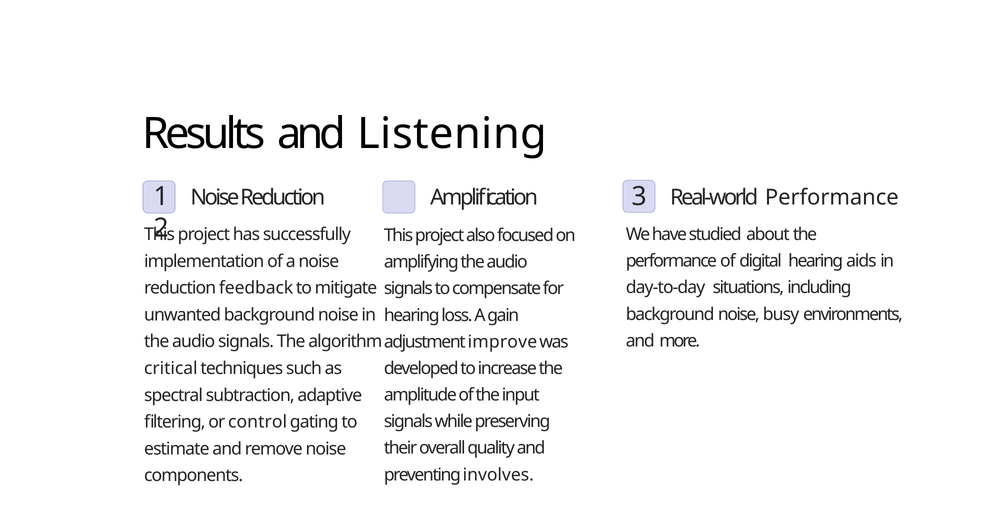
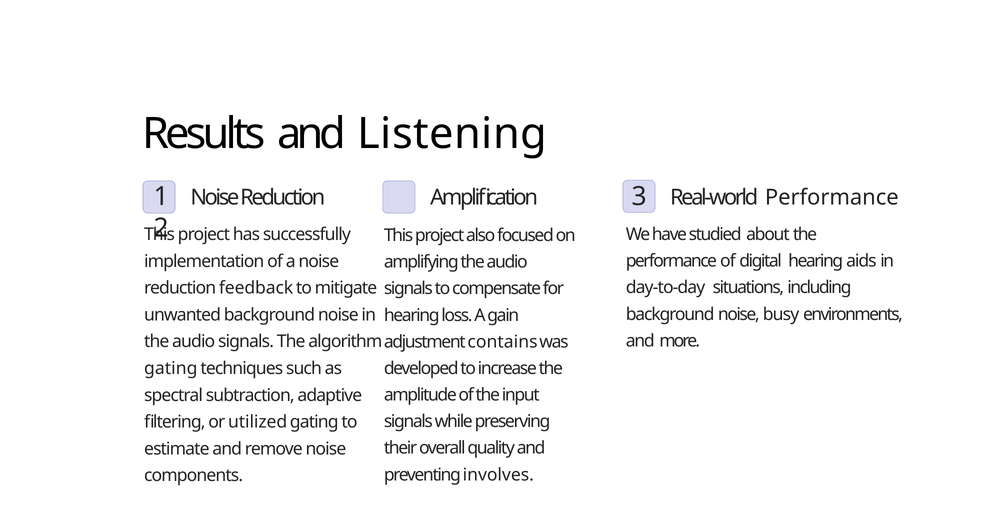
improve: improve -> contains (502, 342)
critical: critical -> gating (171, 368)
control: control -> utilized (258, 422)
